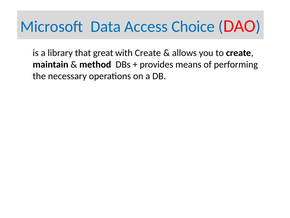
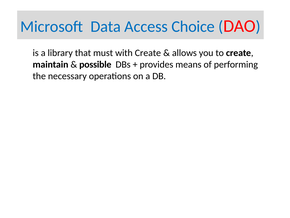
great: great -> must (103, 53)
method: method -> possible (95, 64)
